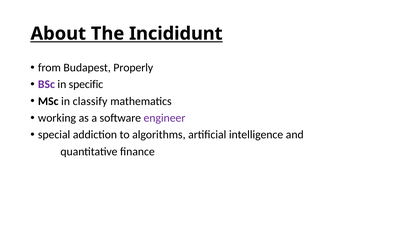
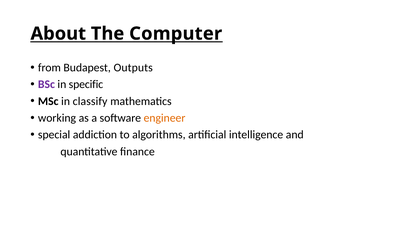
Incididunt: Incididunt -> Computer (176, 34)
Properly: Properly -> Outputs (133, 68)
engineer colour: purple -> orange (165, 118)
